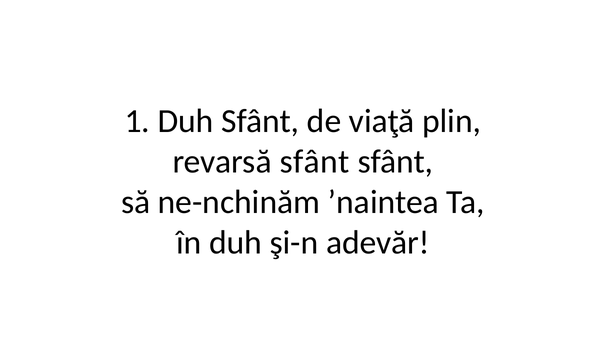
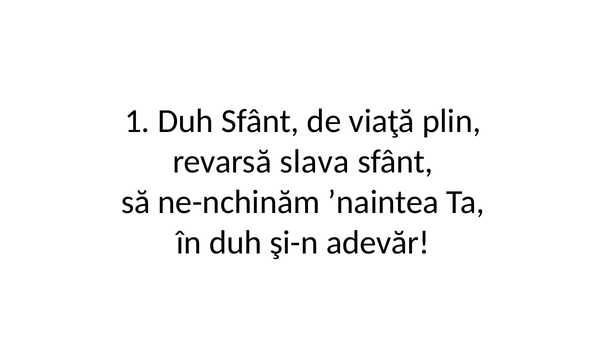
revarsă sfânt: sfânt -> slava (314, 162)
